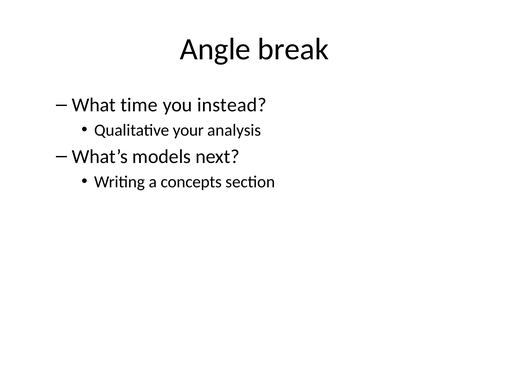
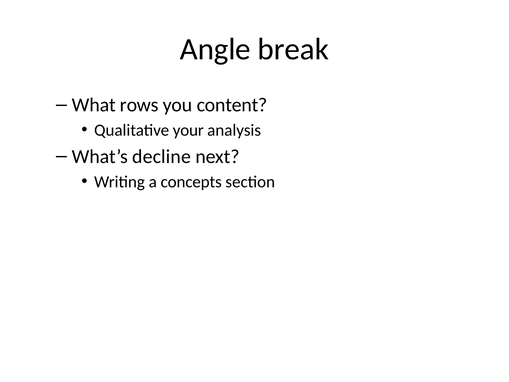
time: time -> rows (139, 105)
instead: instead -> content (232, 105)
models: models -> decline (162, 156)
